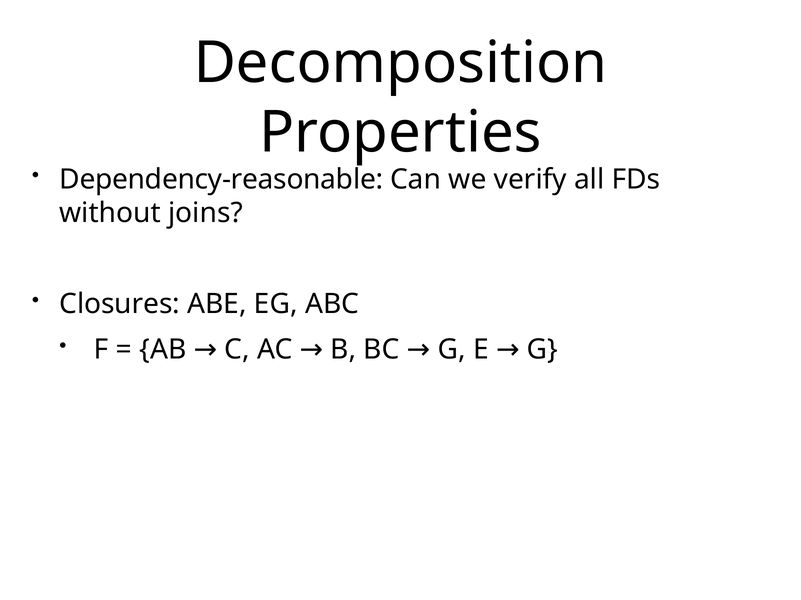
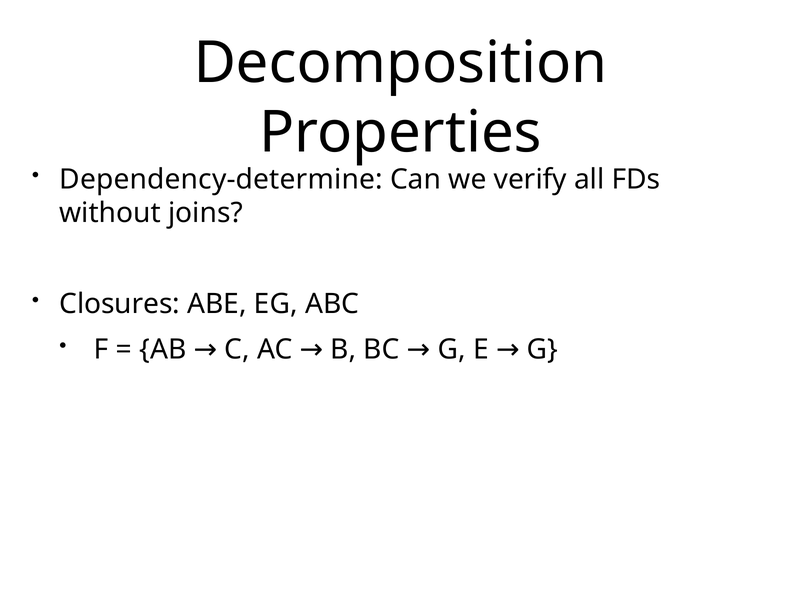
Dependency-reasonable: Dependency-reasonable -> Dependency-determine (221, 180)
